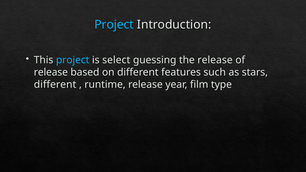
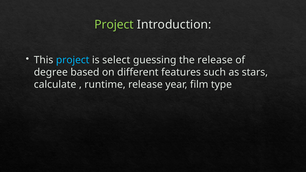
Project colour: light blue -> light green (114, 25)
release: release -> degree (51, 72)
different: different -> calculate (55, 85)
